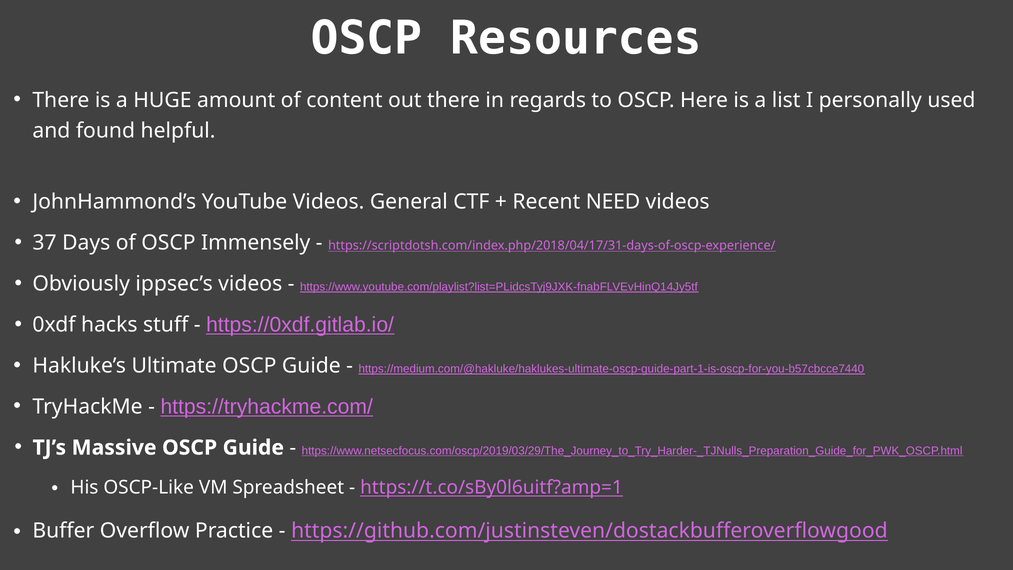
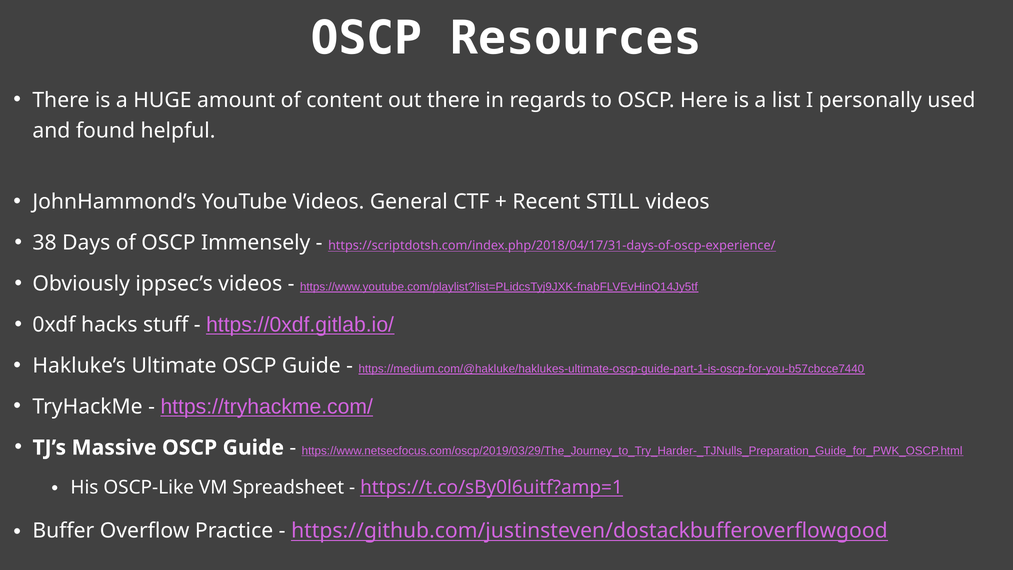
NEED: NEED -> STILL (613, 202)
37: 37 -> 38 (45, 243)
